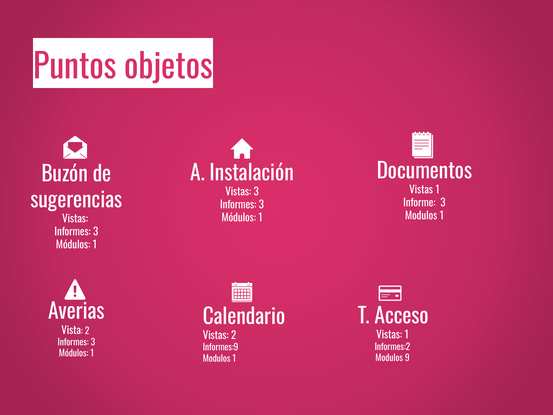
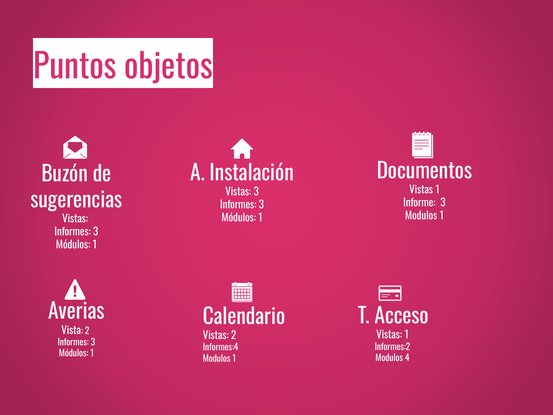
Informes:9: Informes:9 -> Informes:4 (221, 347)
9: 9 -> 4 (407, 358)
